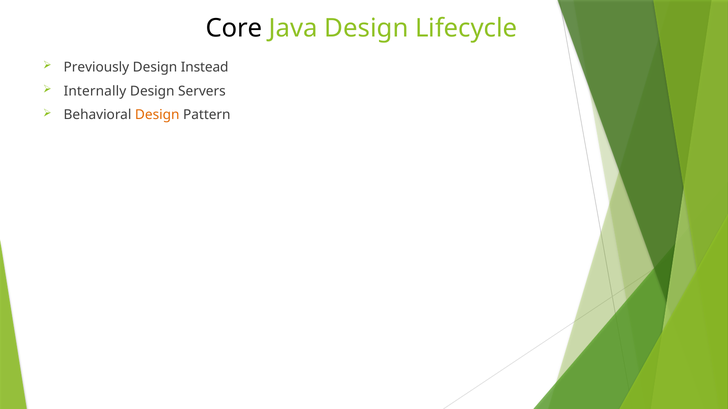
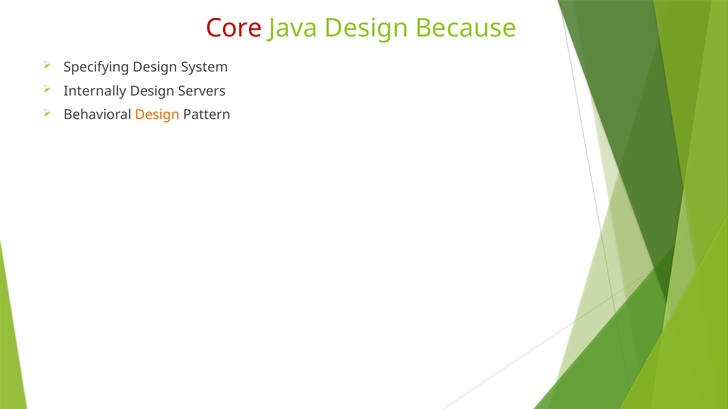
Core colour: black -> red (234, 28)
Lifecycle: Lifecycle -> Because (466, 28)
Previously: Previously -> Specifying (96, 67)
Instead: Instead -> System (205, 67)
